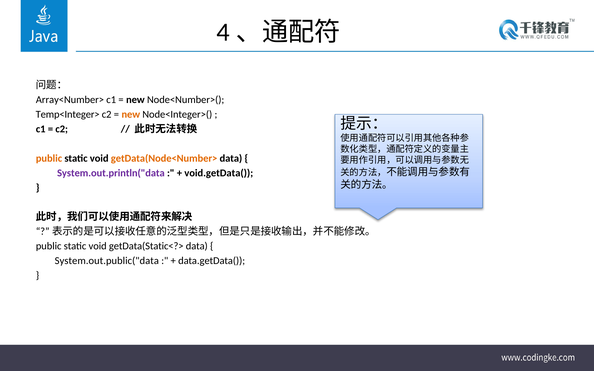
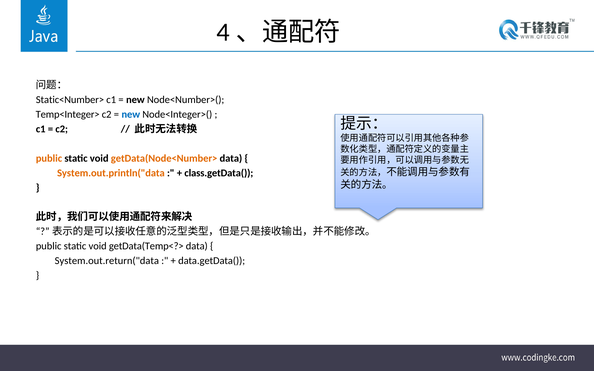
Array<Number>: Array<Number> -> Static<Number> (70, 100)
new colour: orange -> blue (131, 114)
System.out.println("data colour: purple -> orange (111, 173)
void.getData(: void.getData( -> class.getData( (219, 173)
getData(Static<?>: getData(Static<?> -> getData(Temp<?> (146, 246)
System.out.public("data: System.out.public("data -> System.out.return("data (107, 261)
